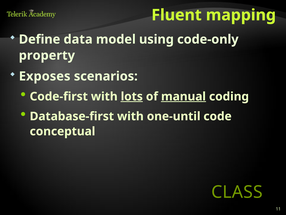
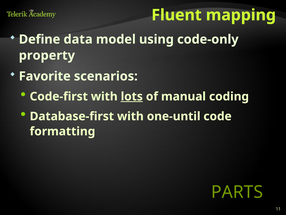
Exposes: Exposes -> Favorite (45, 76)
manual underline: present -> none (184, 96)
conceptual: conceptual -> formatting (62, 131)
CLASS: CLASS -> PARTS (237, 192)
